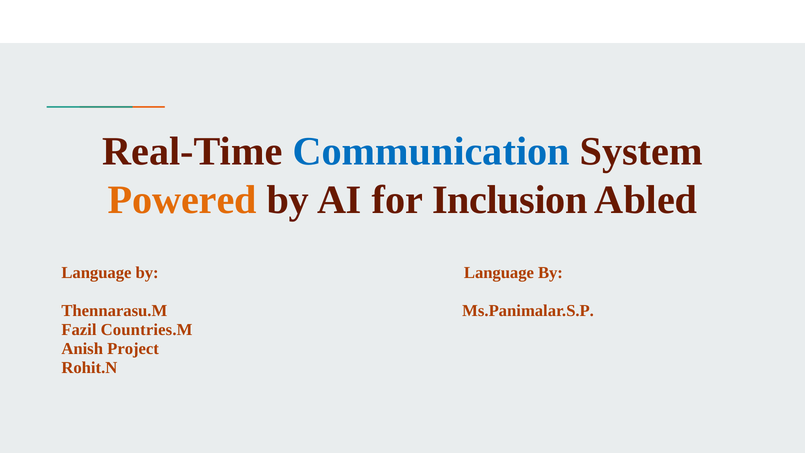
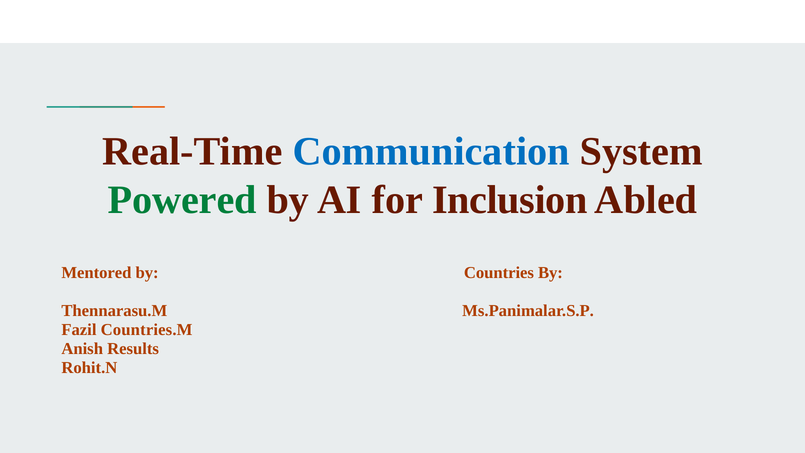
Powered colour: orange -> green (182, 200)
Language: Language -> Mentored (96, 273)
by Language: Language -> Countries (499, 273)
Project: Project -> Results (133, 349)
